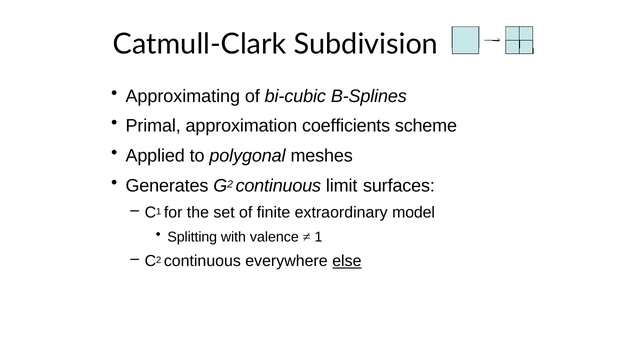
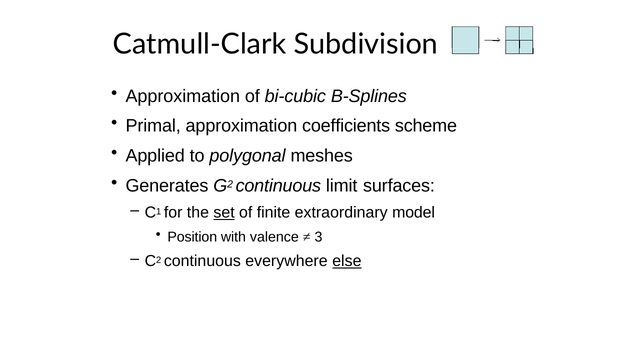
Approximating: Approximating -> Approximation (183, 96)
set underline: none -> present (224, 212)
Splitting: Splitting -> Position (192, 236)
1: 1 -> 3 (318, 236)
